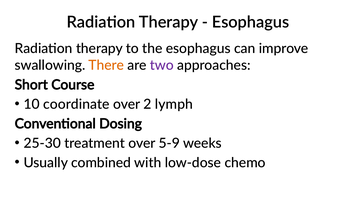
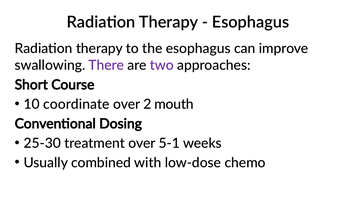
There colour: orange -> purple (106, 65)
lymph: lymph -> mouth (174, 104)
5-9: 5-9 -> 5-1 (169, 143)
